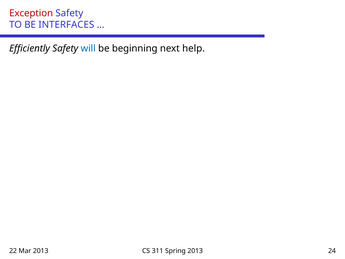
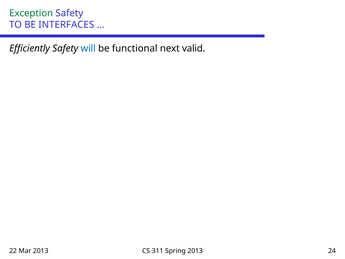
Exception colour: red -> green (31, 13)
beginning: beginning -> functional (135, 48)
help: help -> valid (194, 48)
